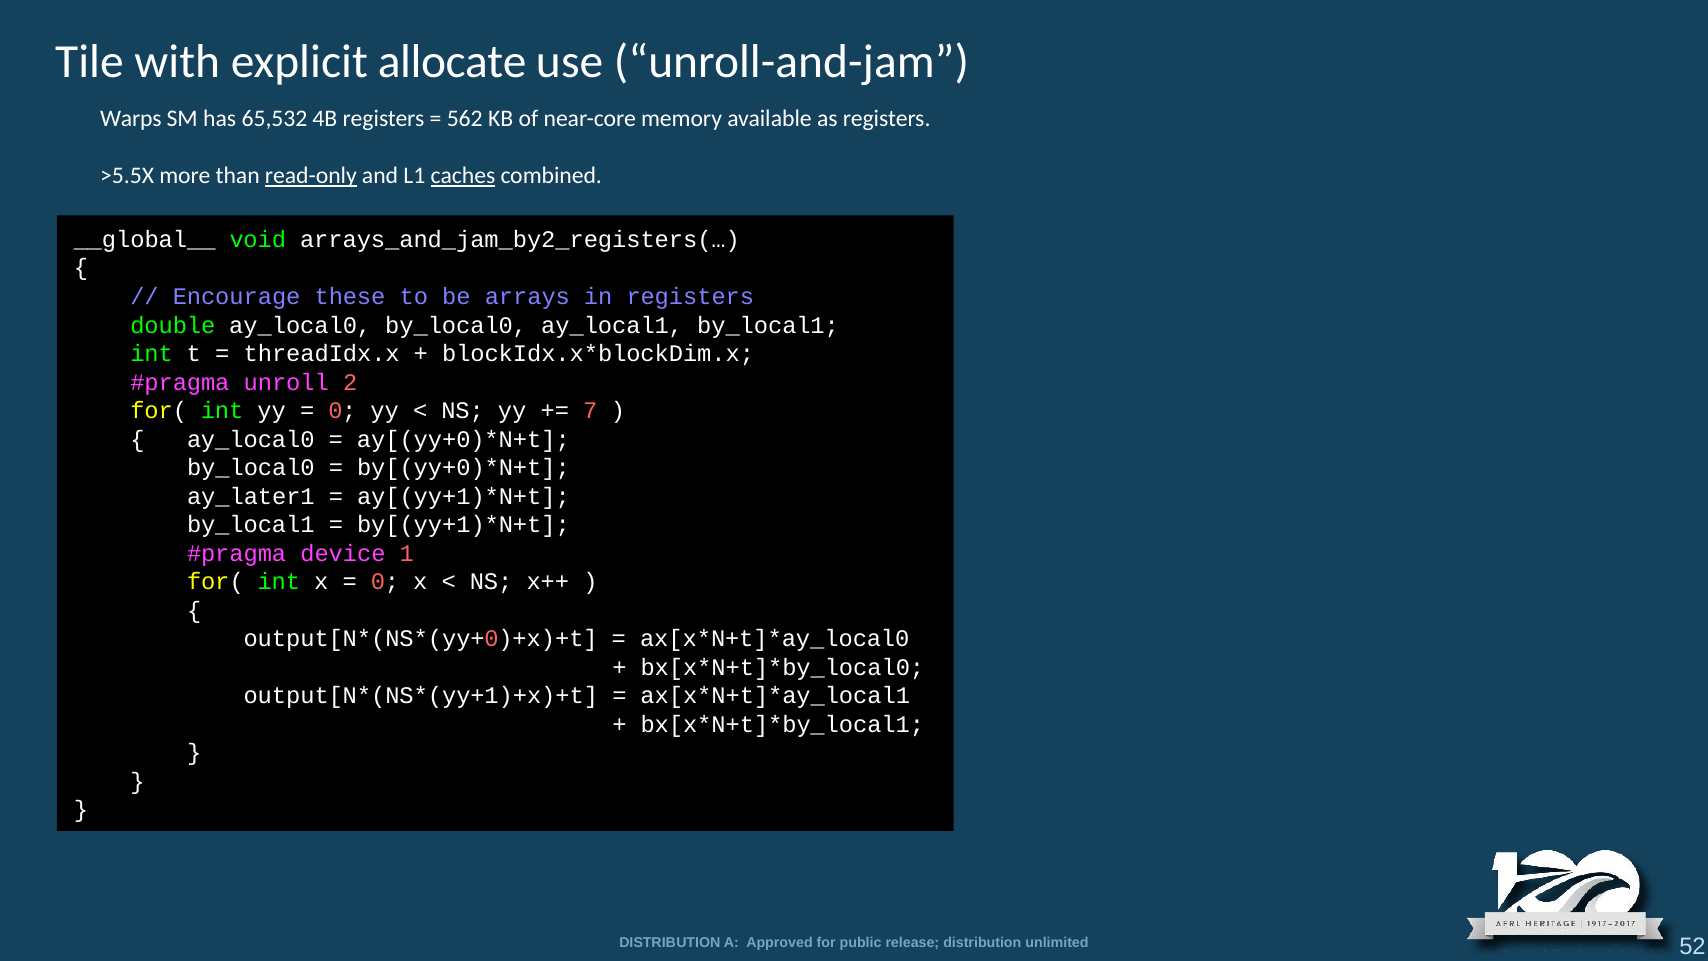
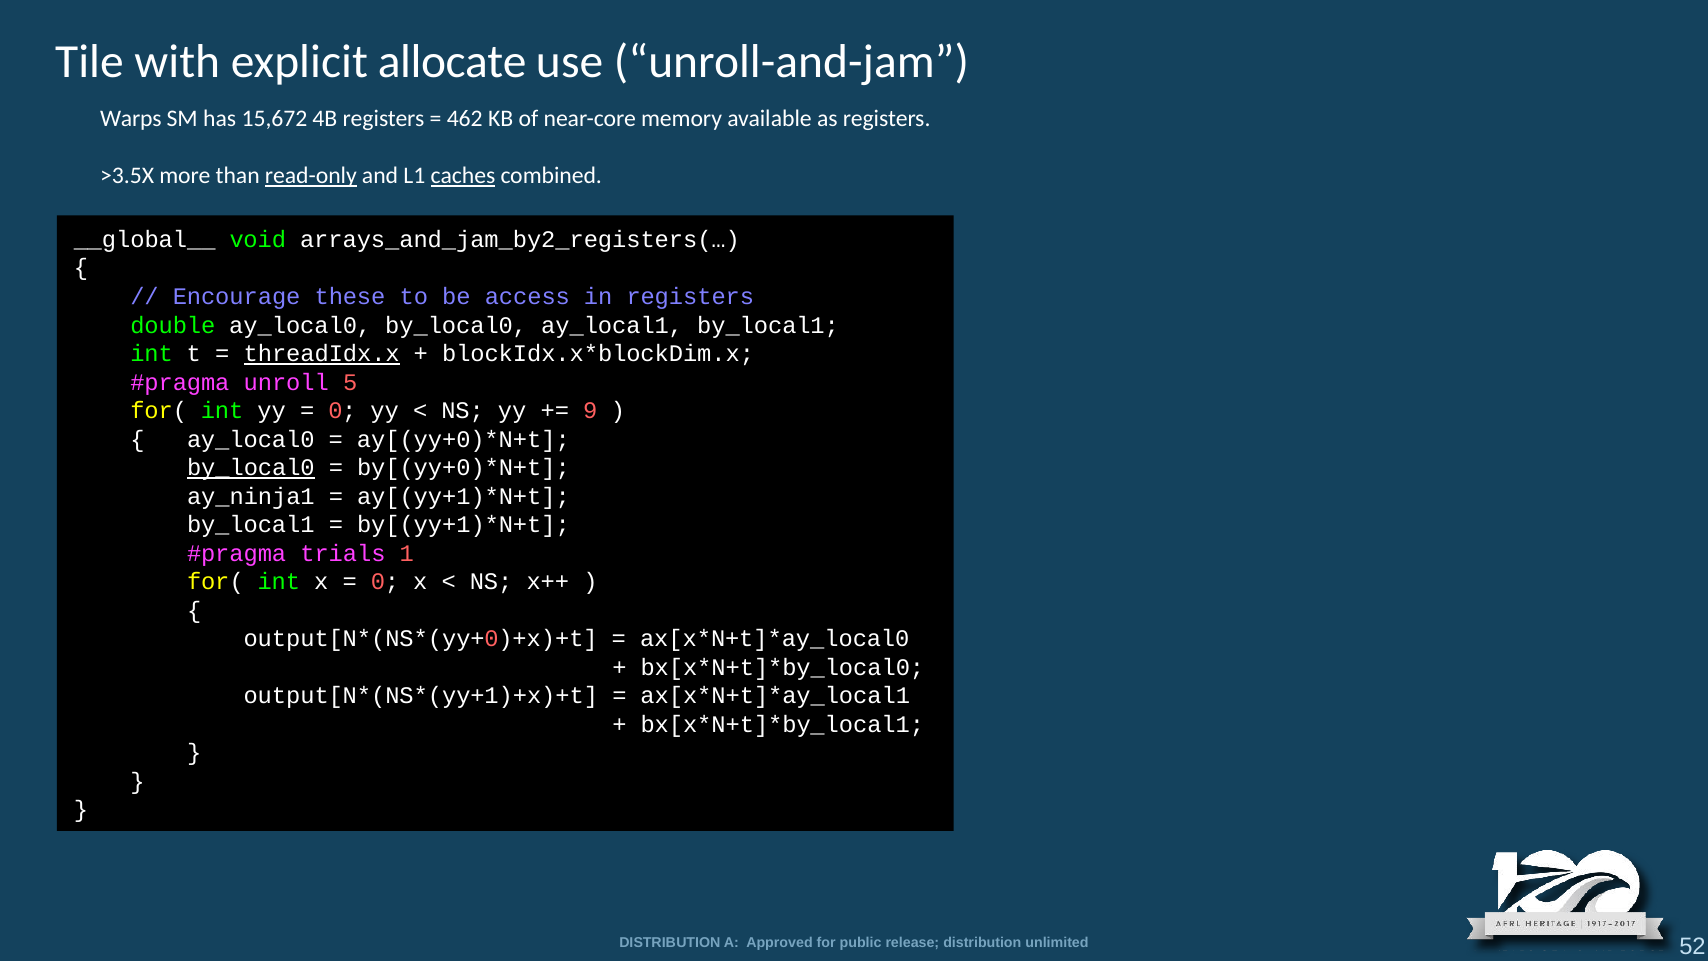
65,532: 65,532 -> 15,672 (274, 119)
562: 562 -> 462 (465, 119)
>5.5X: >5.5X -> >3.5X (127, 176)
arrays: arrays -> access (527, 297)
threadIdx.x underline: none -> present (322, 354)
2: 2 -> 5 (350, 382)
7: 7 -> 9 (590, 411)
by_local0 underline: none -> present (251, 468)
ay_later1: ay_later1 -> ay_ninja1 (251, 496)
device: device -> trials (343, 553)
